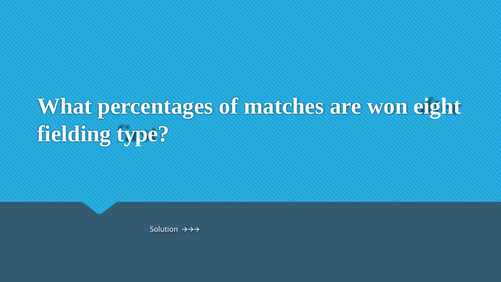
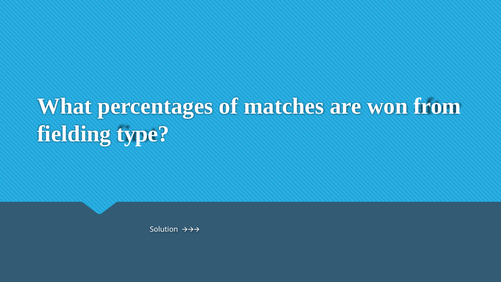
eight: eight -> from (437, 106)
